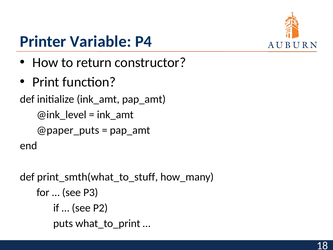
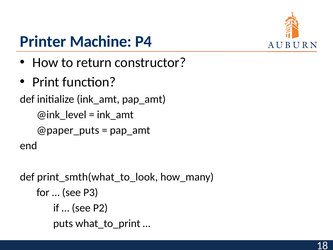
Variable: Variable -> Machine (101, 41)
print_smth(what_to_stuff: print_smth(what_to_stuff -> print_smth(what_to_look (97, 177)
